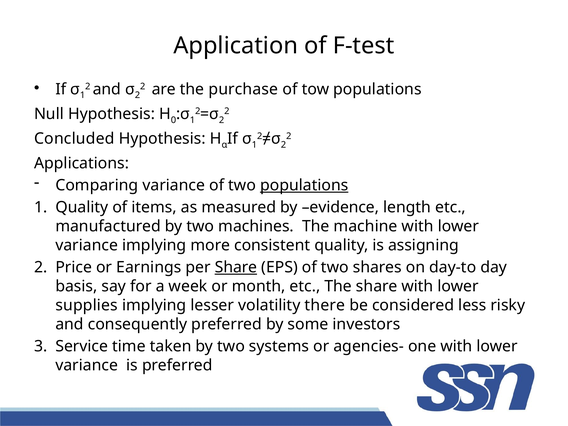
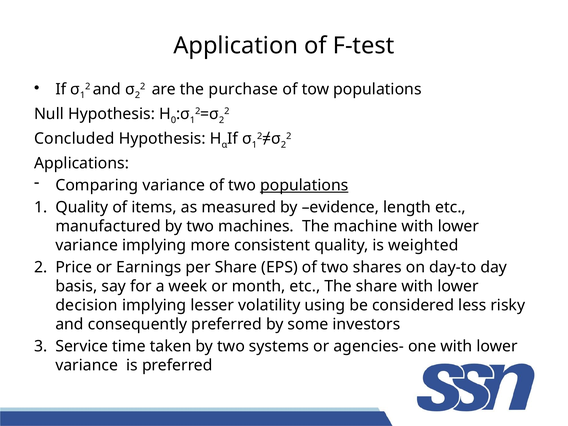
assigning: assigning -> weighted (423, 245)
Share underline: present -> none (236, 267)
supplies: supplies -> decision (87, 305)
there: there -> using (325, 305)
